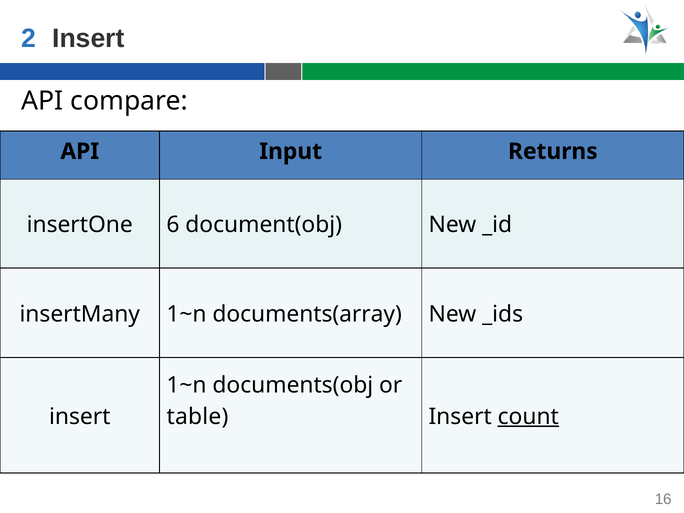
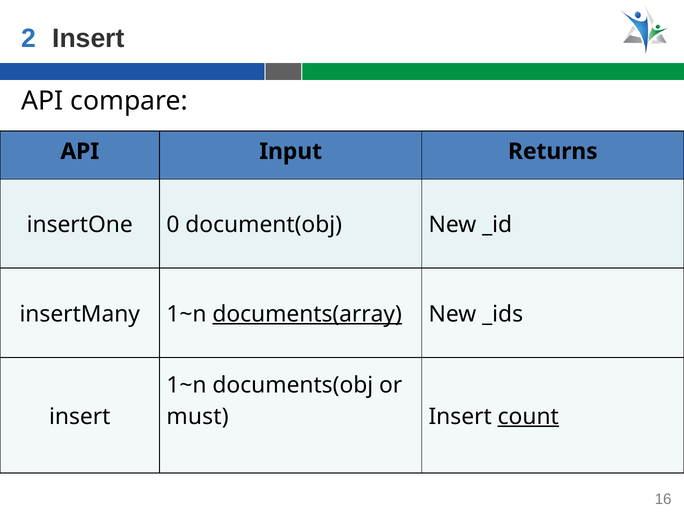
6: 6 -> 0 (173, 225)
documents(array underline: none -> present (307, 314)
table: table -> must (198, 417)
